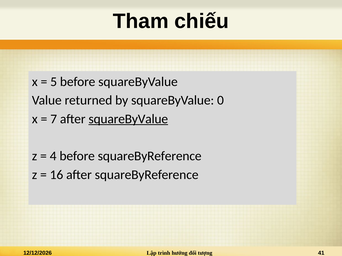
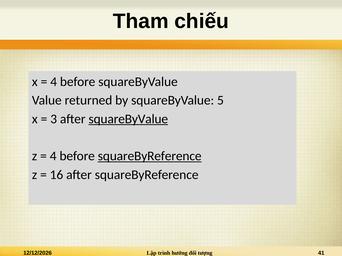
5: 5 -> 4 (54, 82)
0: 0 -> 5 (220, 100)
7: 7 -> 3 (54, 119)
squareByReference underline: none -> present (150, 156)
